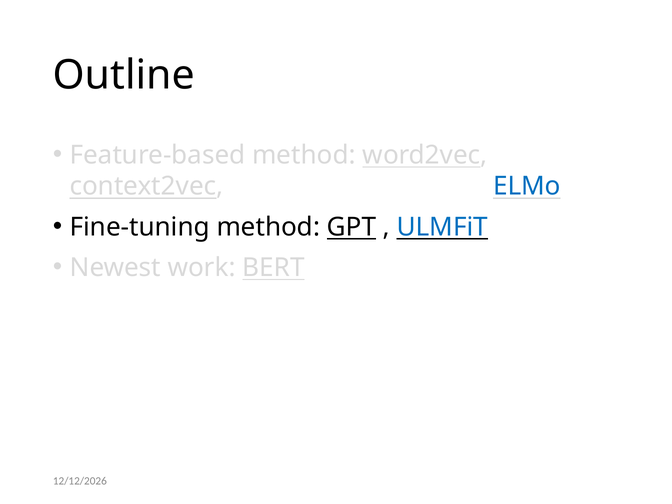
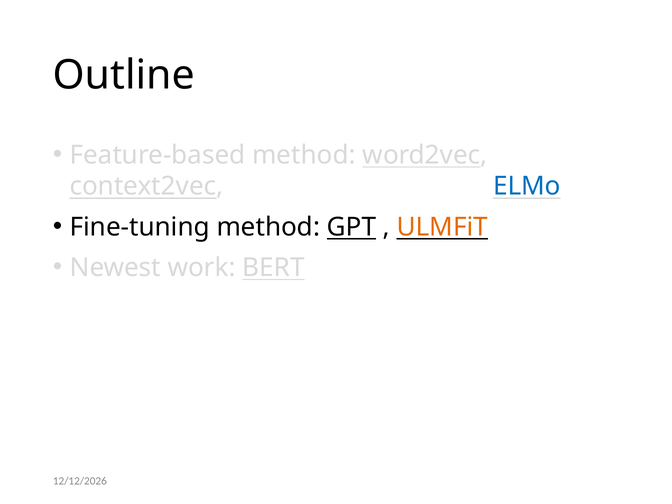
ULMFiT colour: blue -> orange (442, 227)
